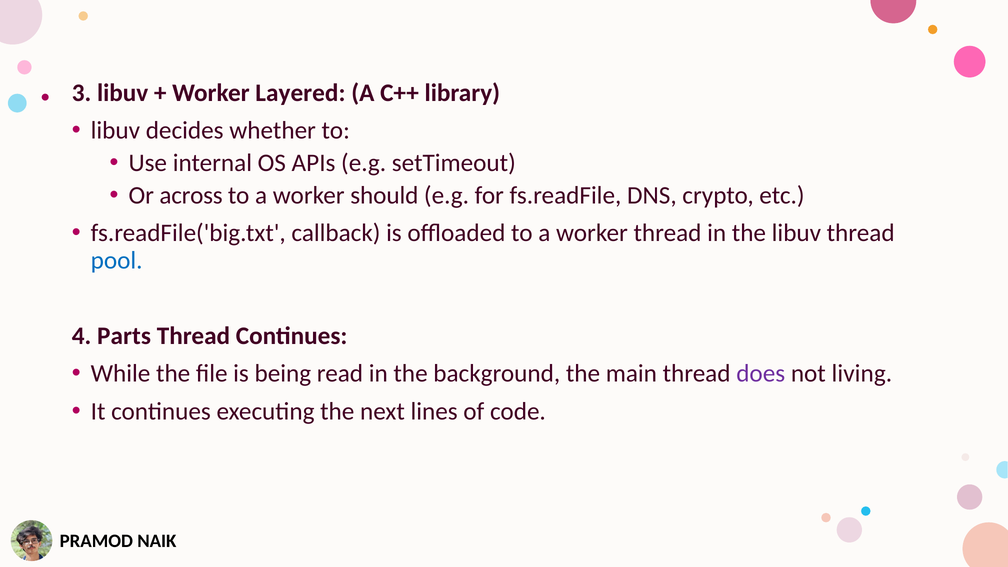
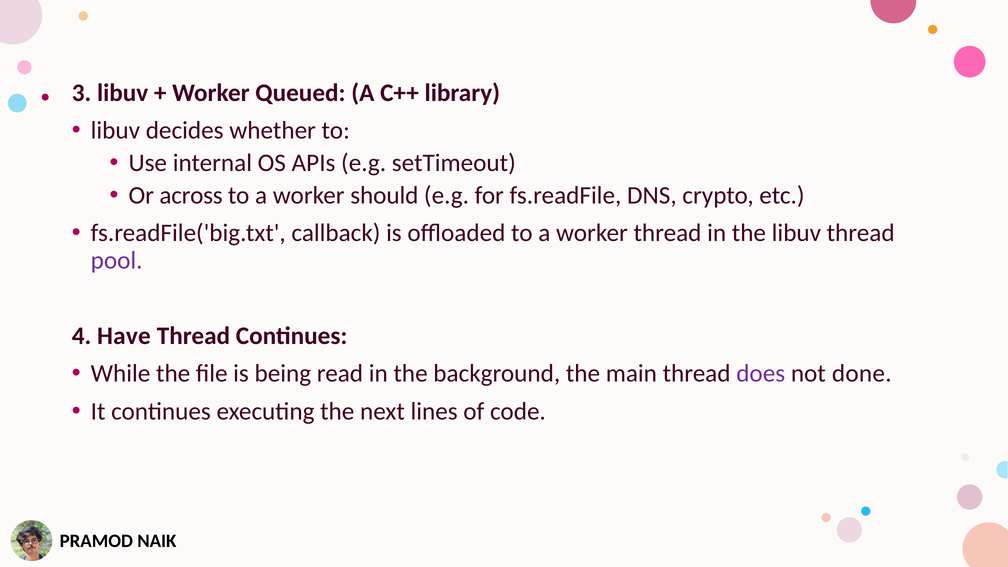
Layered: Layered -> Queued (300, 93)
pool colour: blue -> purple (117, 260)
Parts: Parts -> Have (124, 336)
living: living -> done (862, 373)
